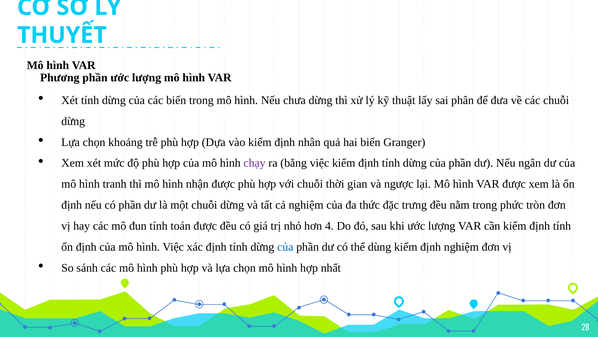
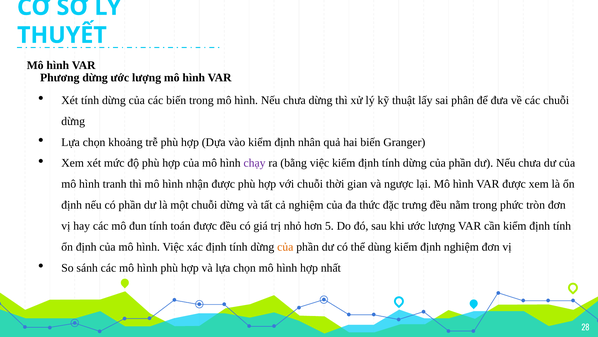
Phương phần: phần -> dừng (95, 77)
dư Nếu ngân: ngân -> chưa (530, 163)
4: 4 -> 5 (329, 226)
của colour: blue -> orange (285, 247)
